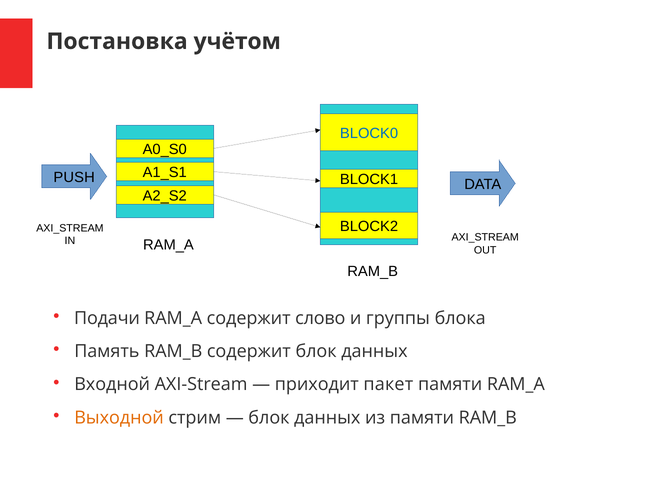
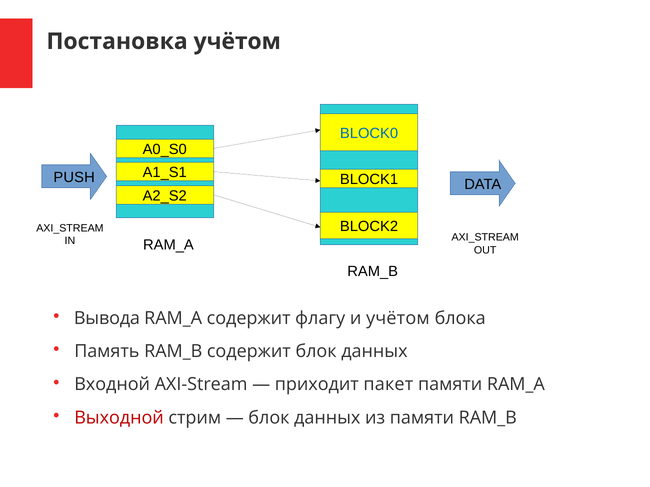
Подачи: Подачи -> Вывода (107, 318)
слово: слово -> флагу (320, 318)
и группы: группы -> учётом (398, 318)
Выходной colour: orange -> red (119, 418)
